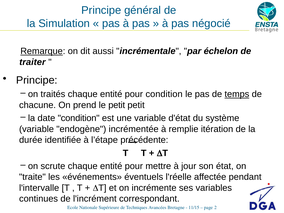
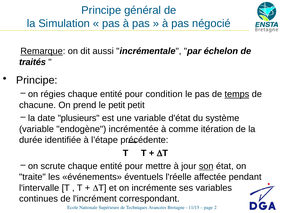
traiter: traiter -> traités (33, 62)
traités: traités -> régies (53, 94)
date condition: condition -> plusieurs (79, 118)
remplie: remplie -> comme (184, 129)
son underline: none -> present (206, 166)
